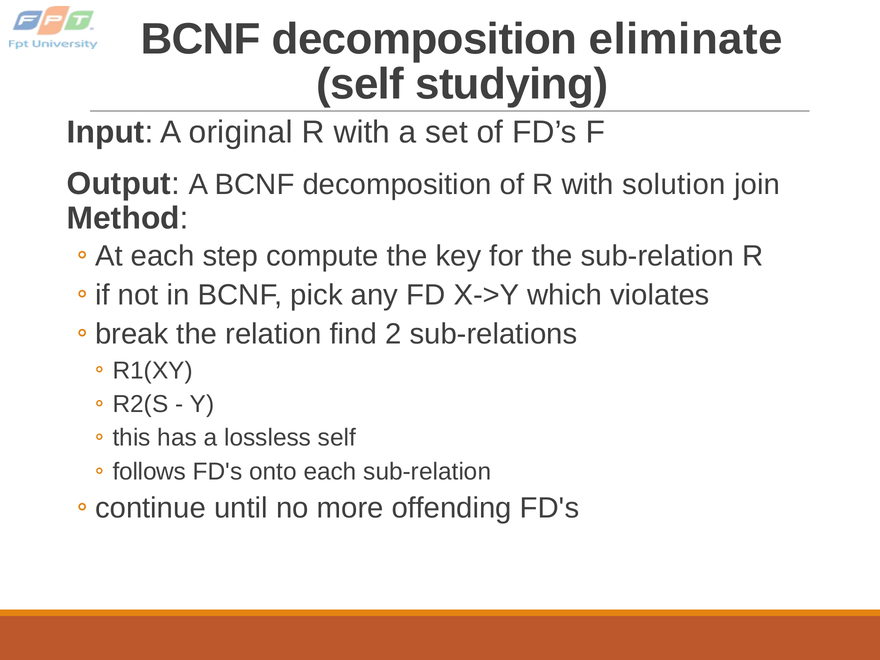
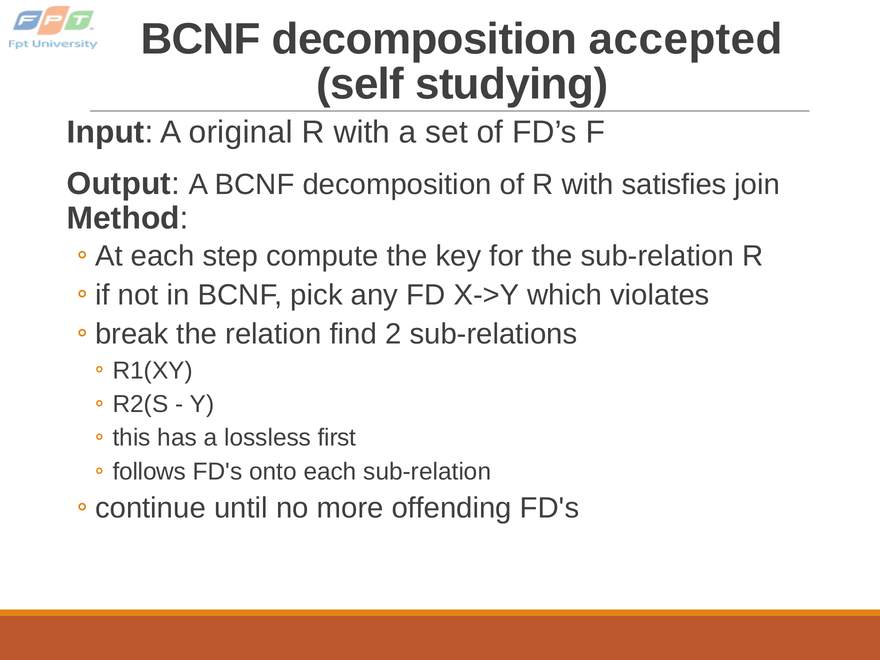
eliminate: eliminate -> accepted (686, 39)
solution: solution -> satisfies (674, 185)
lossless self: self -> first (337, 438)
